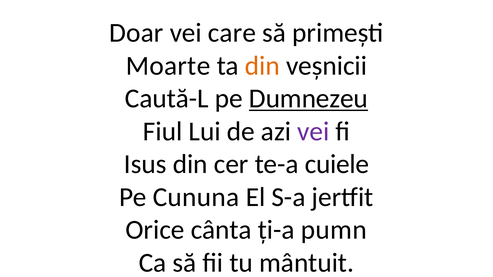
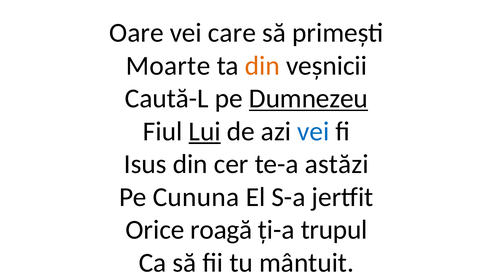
Doar: Doar -> Oare (136, 33)
Lui underline: none -> present (205, 132)
vei colour: purple -> blue (313, 132)
cuiele: cuiele -> astăzi (337, 164)
cânta: cânta -> roagă (221, 230)
pumn: pumn -> trupul (334, 230)
